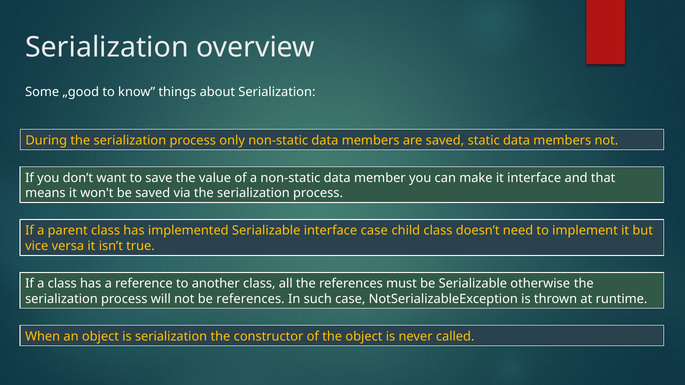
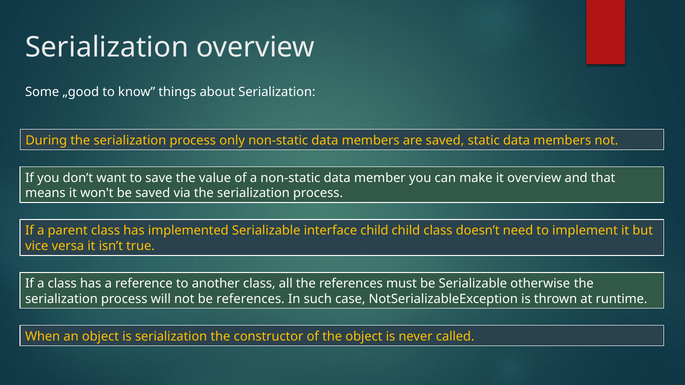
it interface: interface -> overview (534, 178)
interface case: case -> child (374, 231)
